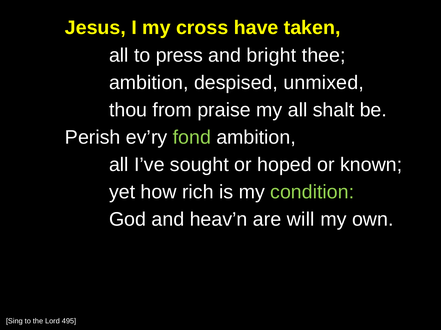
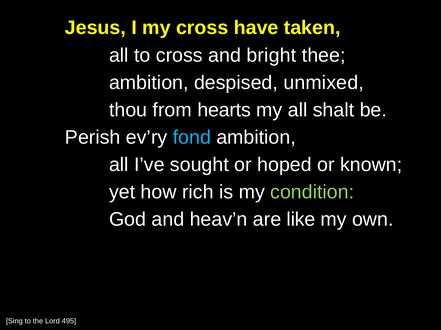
to press: press -> cross (179, 55)
praise: praise -> hearts (224, 110)
fond colour: light green -> light blue (192, 138)
will: will -> like (301, 220)
